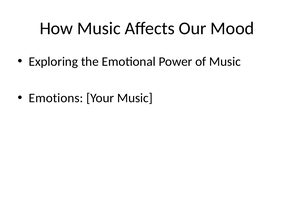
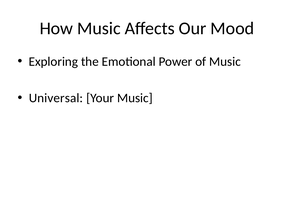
Emotions: Emotions -> Universal (56, 98)
